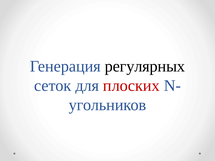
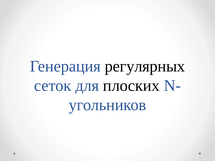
плоских colour: red -> black (131, 86)
